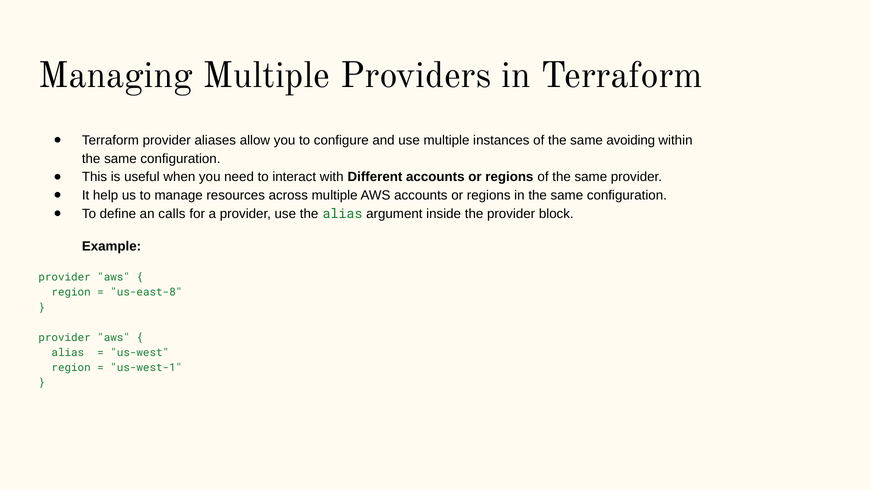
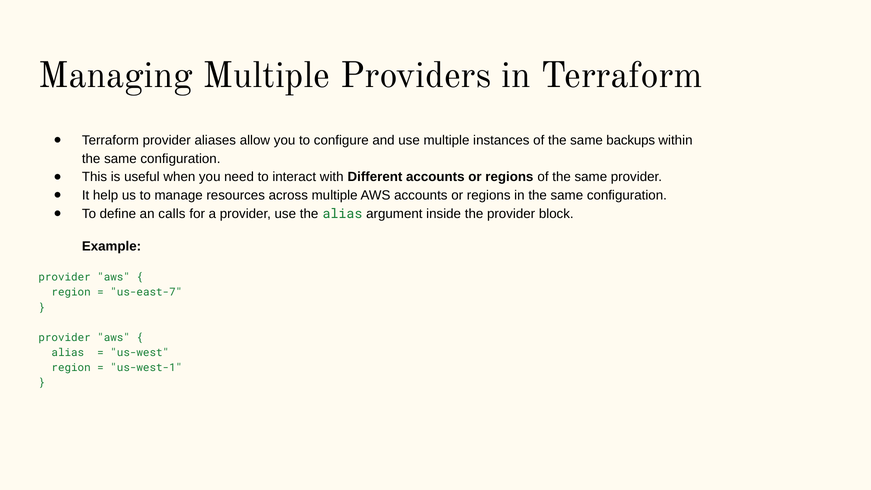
avoiding: avoiding -> backups (631, 140)
us-east-8: us-east-8 -> us-east-7 (146, 292)
